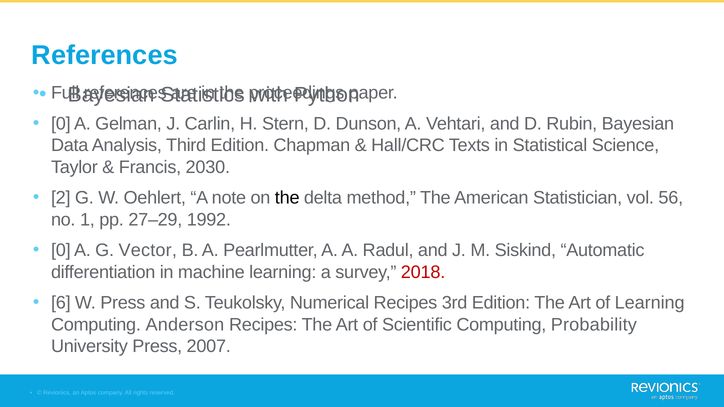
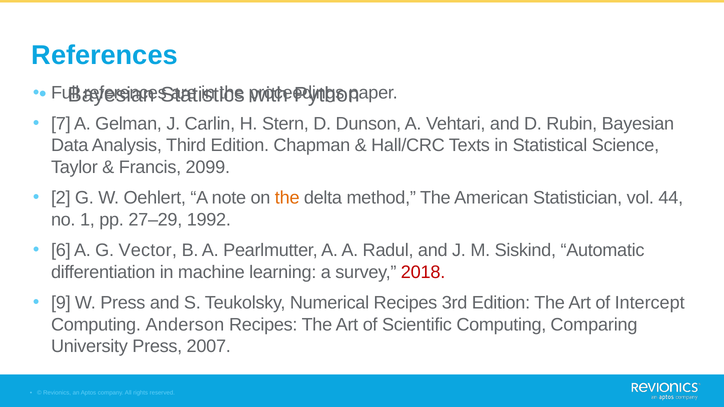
0: 0 -> 7 (61, 124)
2030: 2030 -> 2099 (208, 167)
the colour: black -> orange (287, 198)
56: 56 -> 44 (671, 198)
0: 0 -> 6 (61, 251)
6: 6 -> 9 (61, 303)
of Learning: Learning -> Intercept (650, 303)
Probability: Probability -> Comparing (594, 325)
